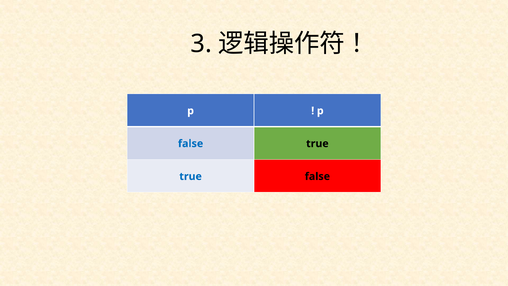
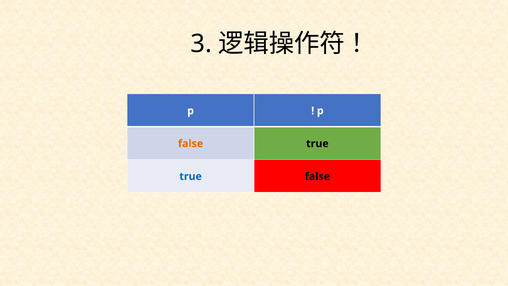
false colour: blue -> orange (191, 144)
